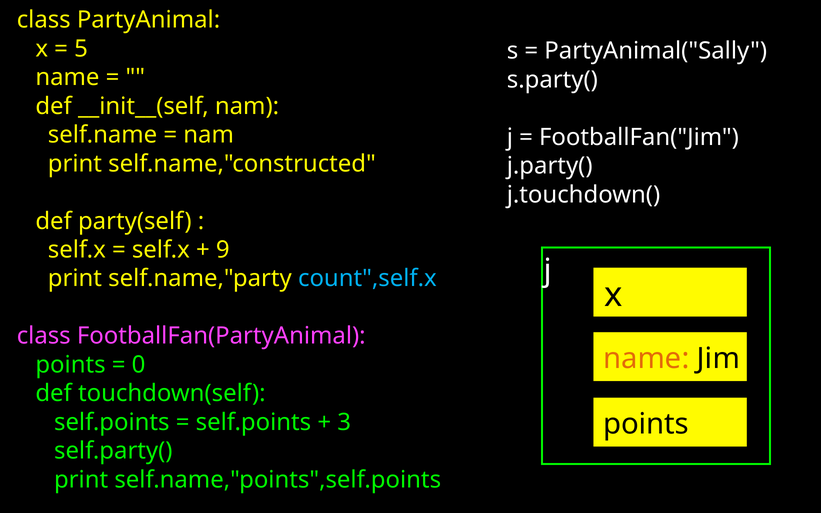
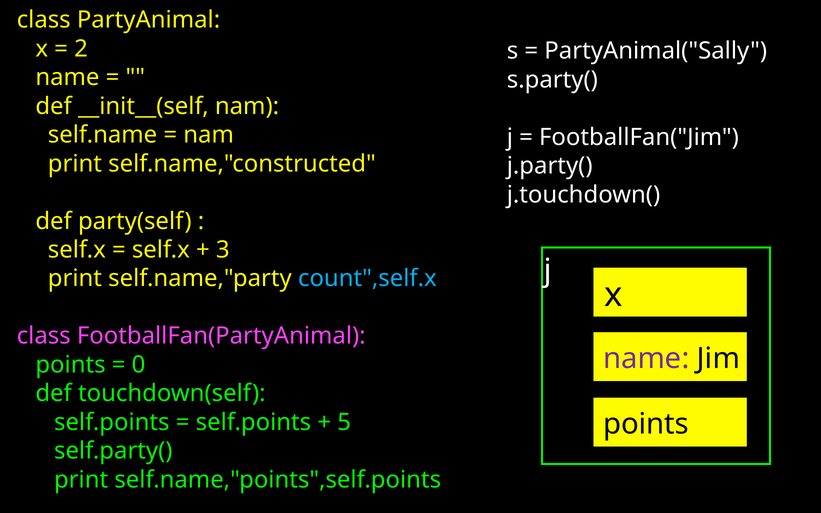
5: 5 -> 2 (81, 49)
9: 9 -> 3 (223, 250)
name colour: orange -> purple (646, 359)
3: 3 -> 5 (344, 422)
